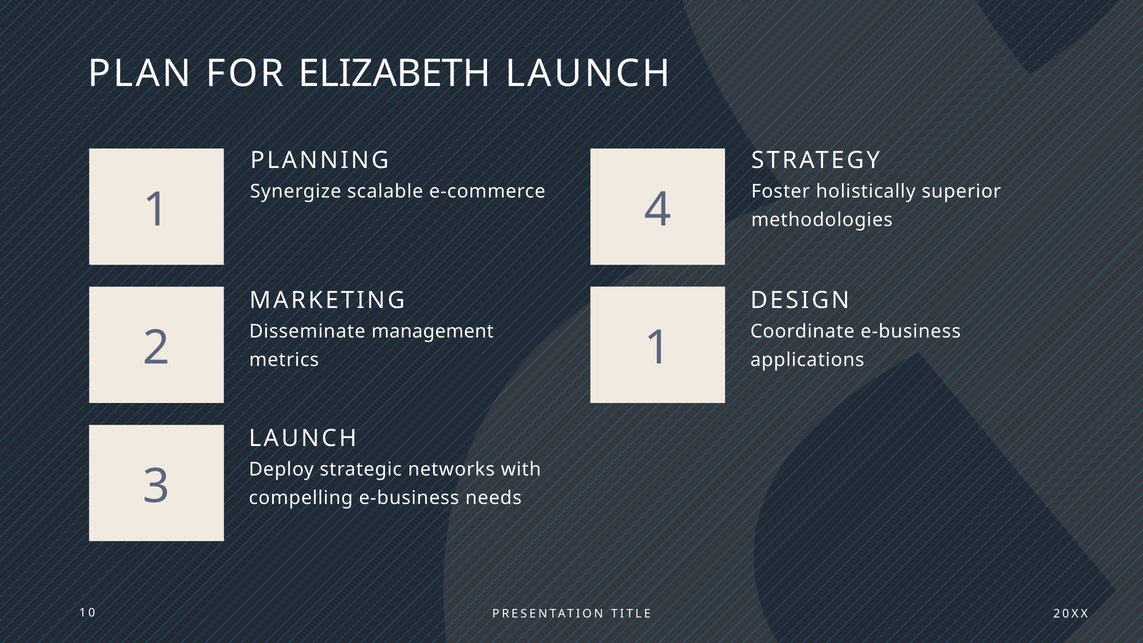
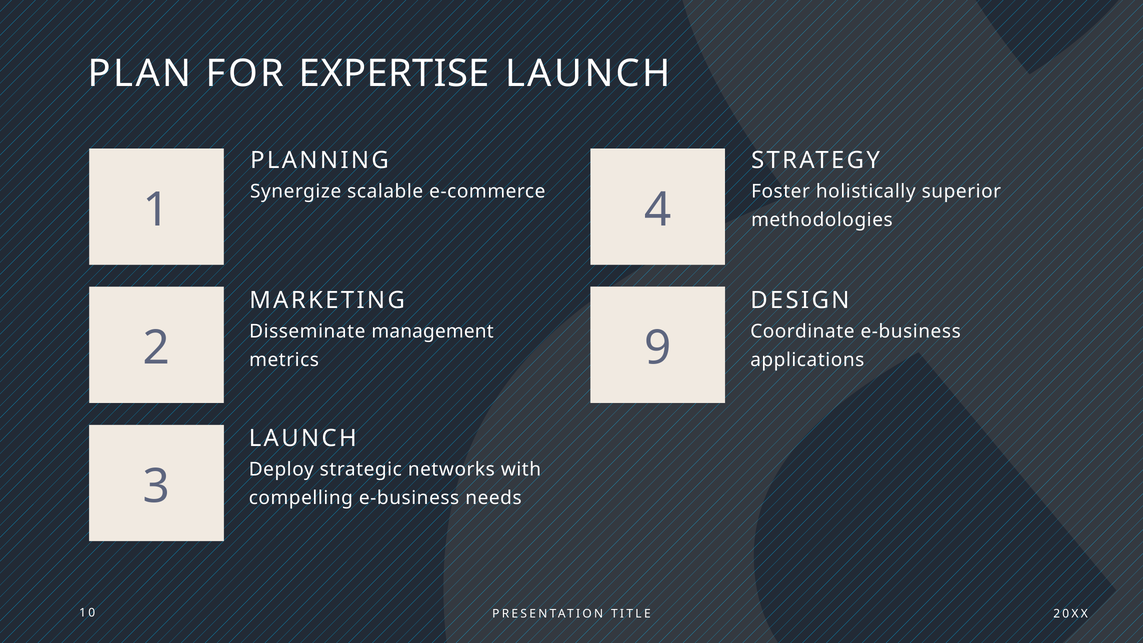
ELIZABETH: ELIZABETH -> EXPERTISE (394, 73)
metrics 1: 1 -> 9 (658, 348)
